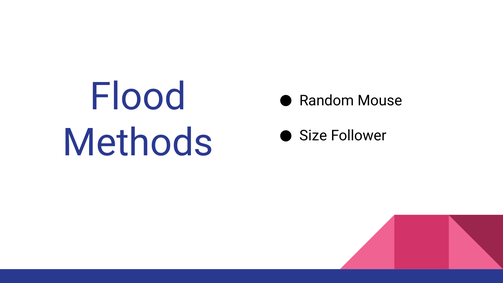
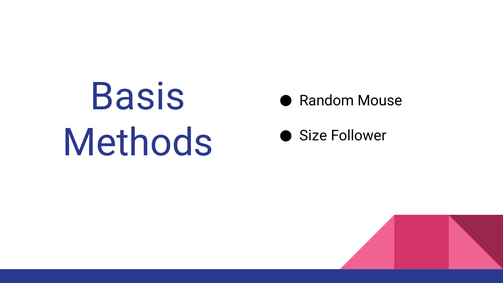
Flood: Flood -> Basis (138, 97)
